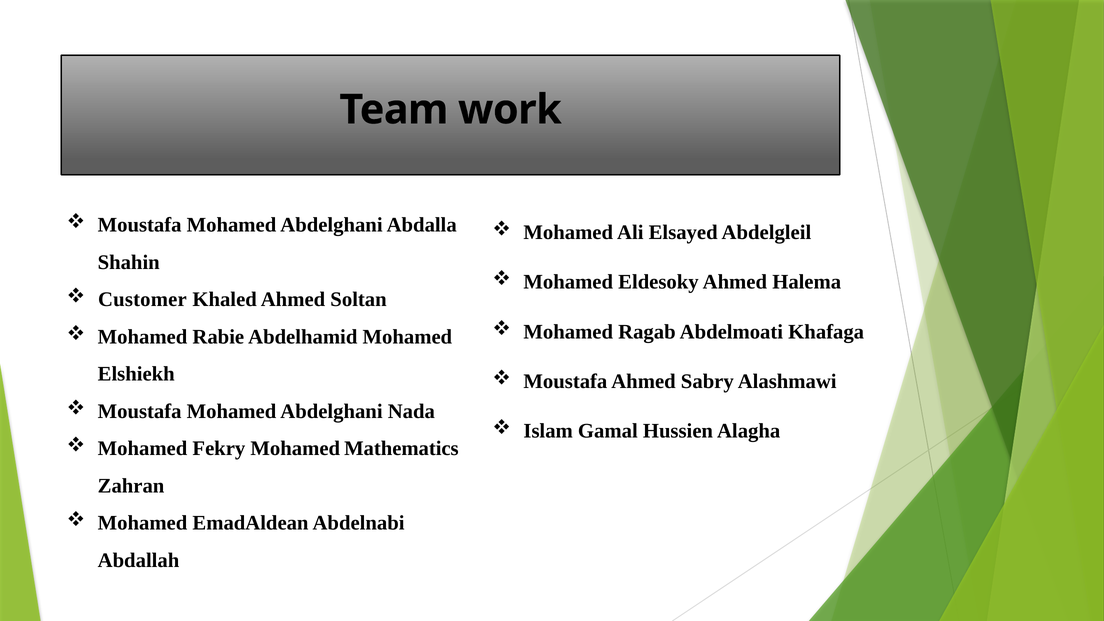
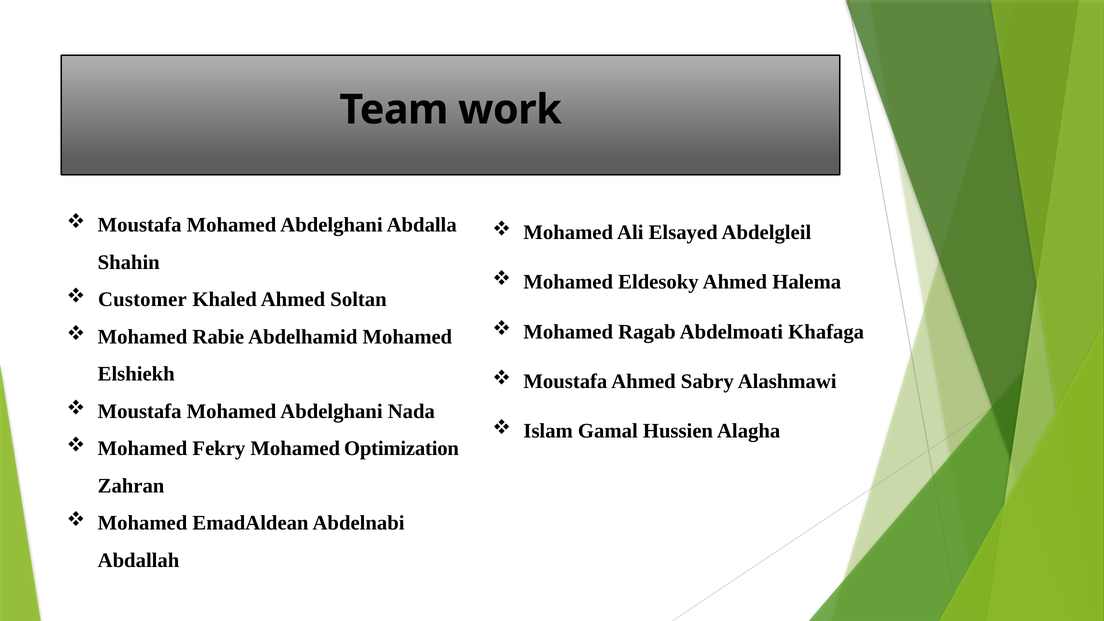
Mathematics: Mathematics -> Optimization (401, 448)
